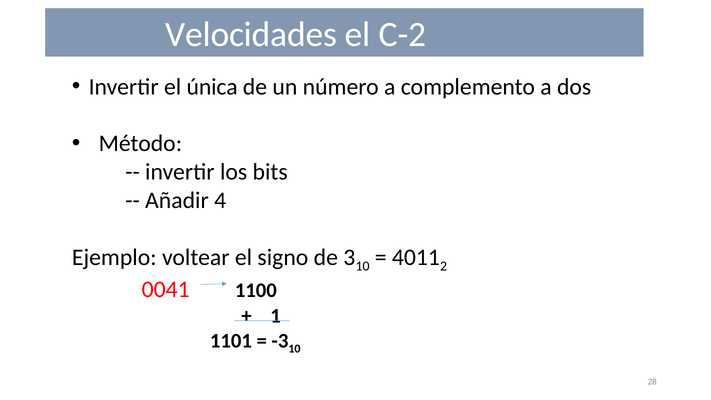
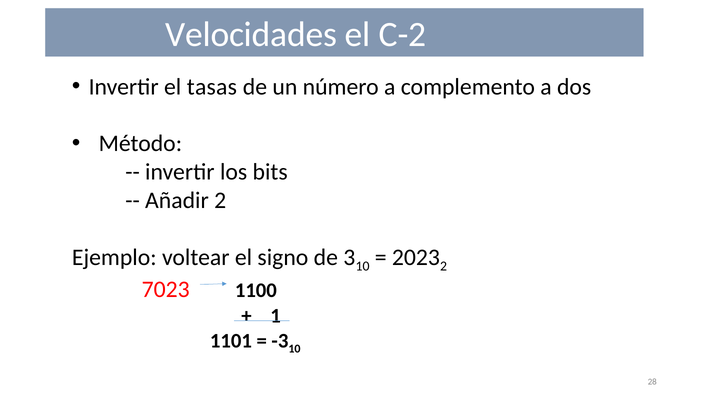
única: única -> tasas (212, 87)
Añadir 4: 4 -> 2 (220, 200)
4011: 4011 -> 2023 (416, 257)
0041: 0041 -> 7023 (166, 289)
